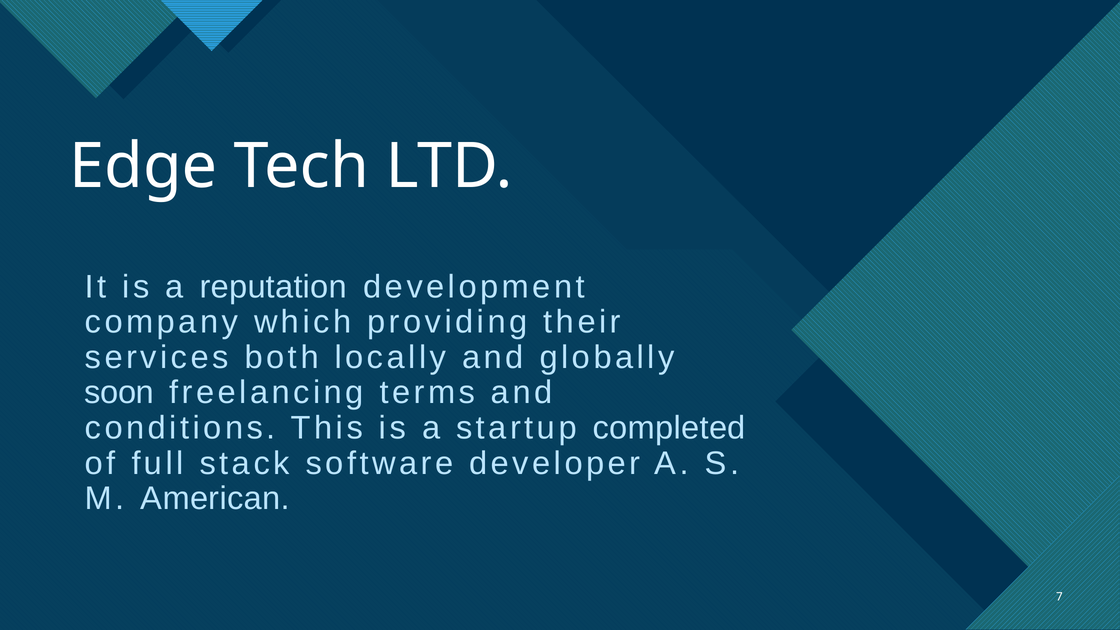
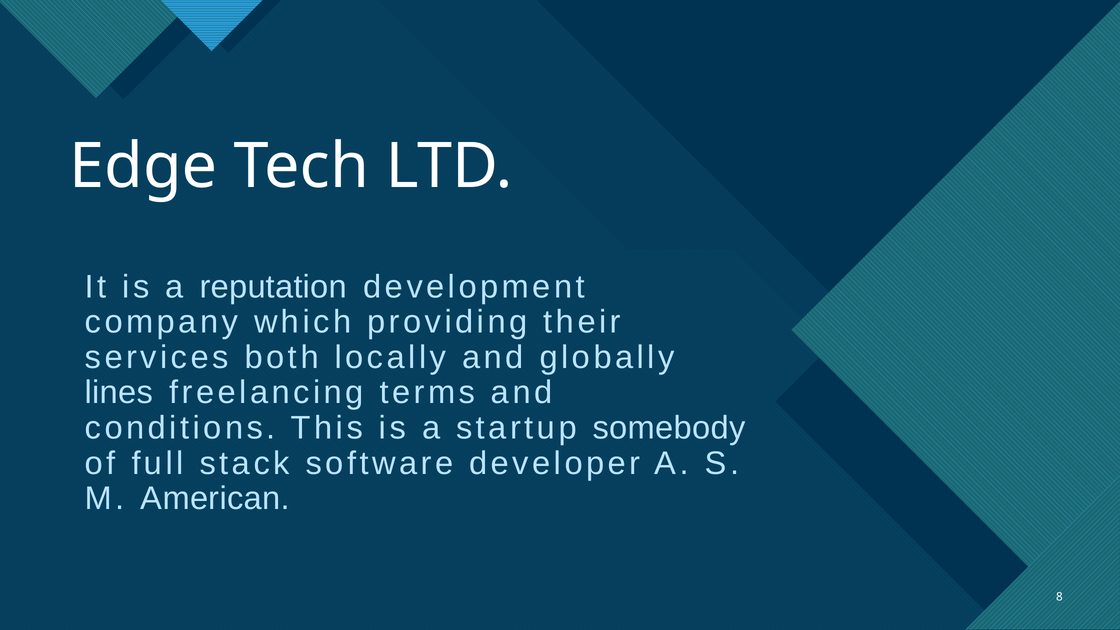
soon: soon -> lines (119, 393)
completed: completed -> somebody (669, 428)
7: 7 -> 8 (1059, 597)
